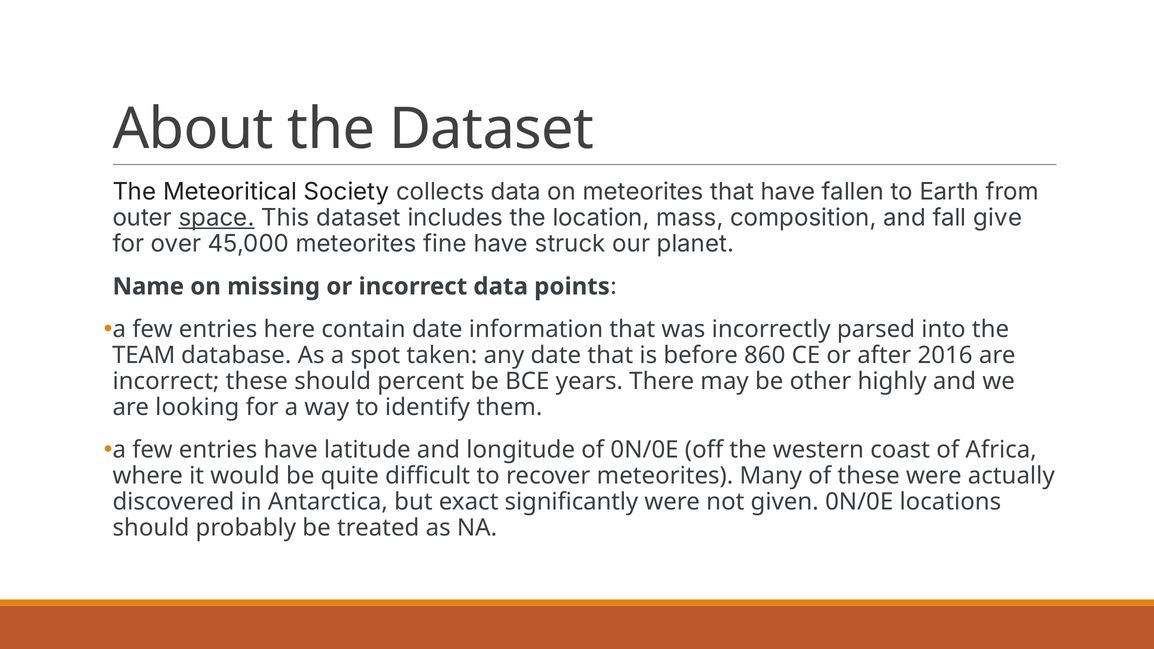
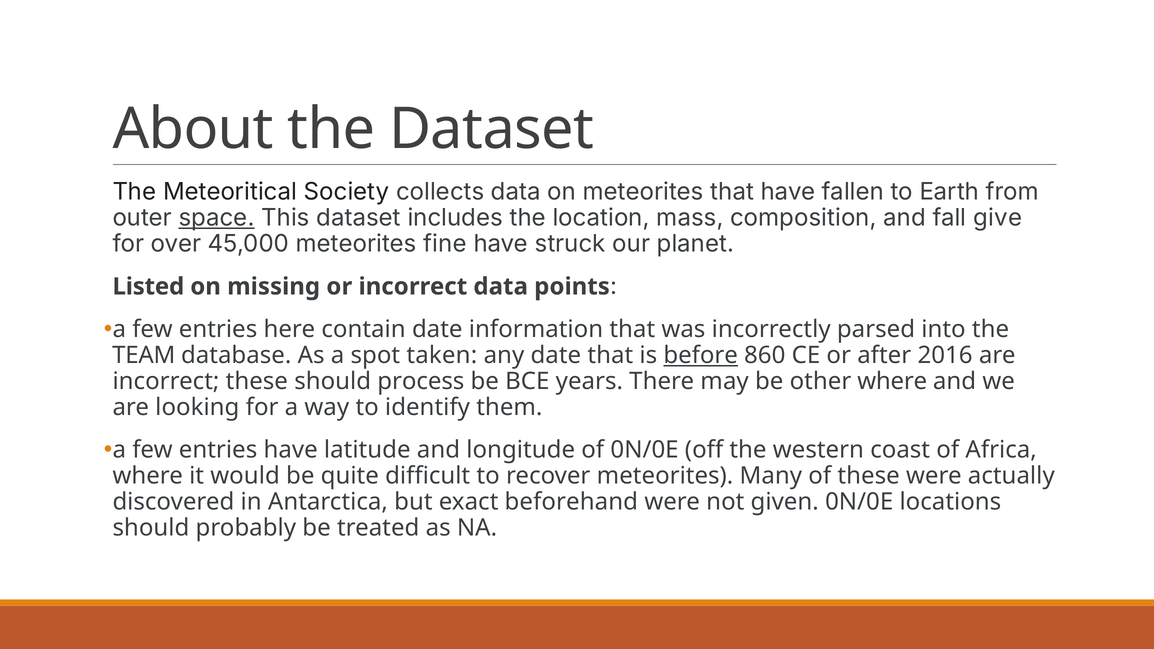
Name: Name -> Listed (148, 287)
before underline: none -> present (701, 355)
percent: percent -> process (421, 381)
other highly: highly -> where (892, 381)
significantly: significantly -> beforehand (571, 502)
